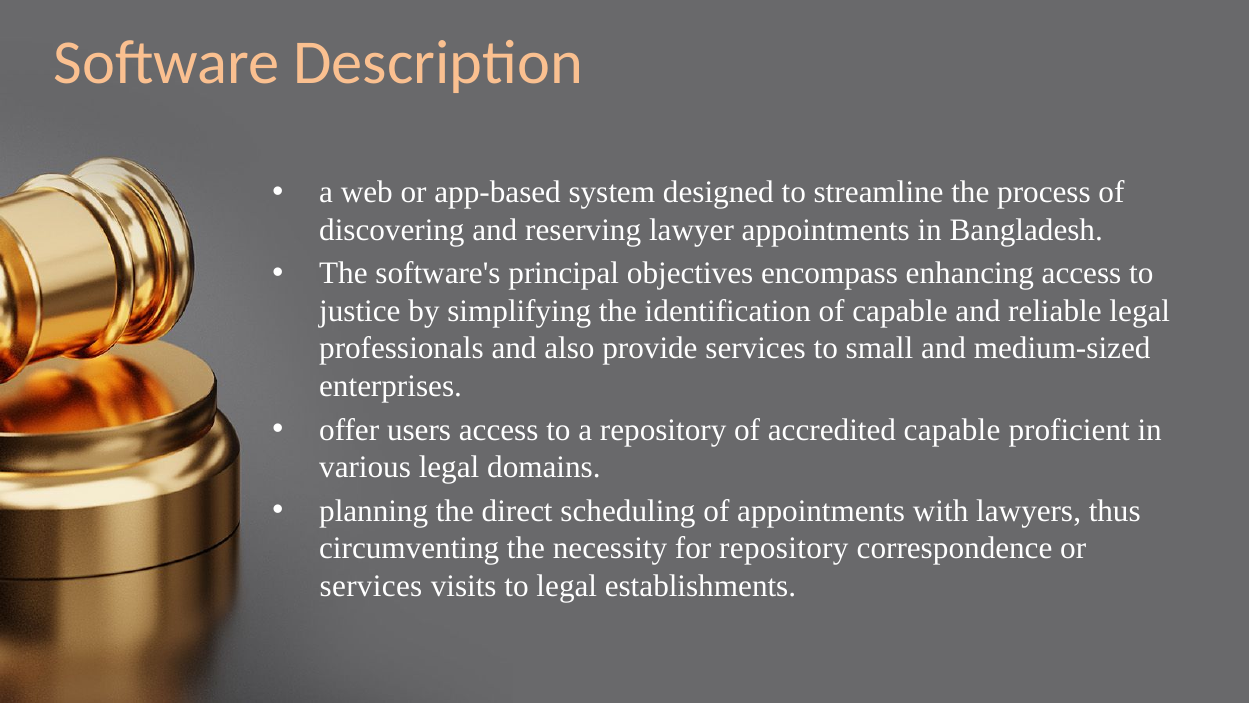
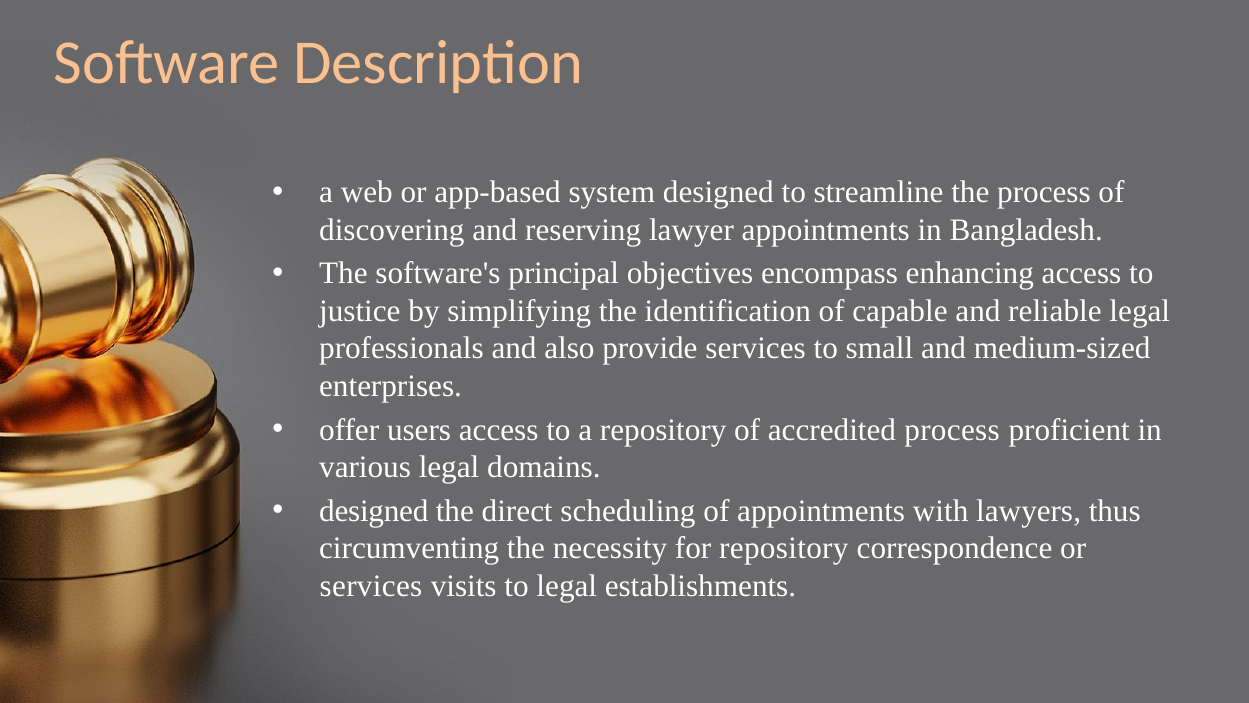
accredited capable: capable -> process (952, 430)
planning: planning -> designed (374, 511)
